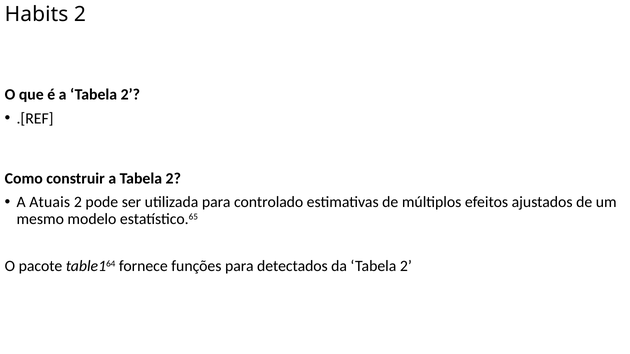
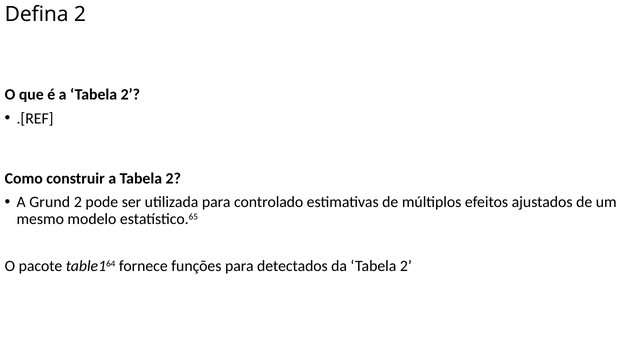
Habits: Habits -> Defina (37, 14)
Atuais: Atuais -> Grund (50, 202)
